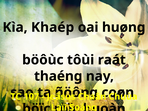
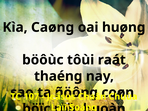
Khaép: Khaép -> Caøng (53, 27)
